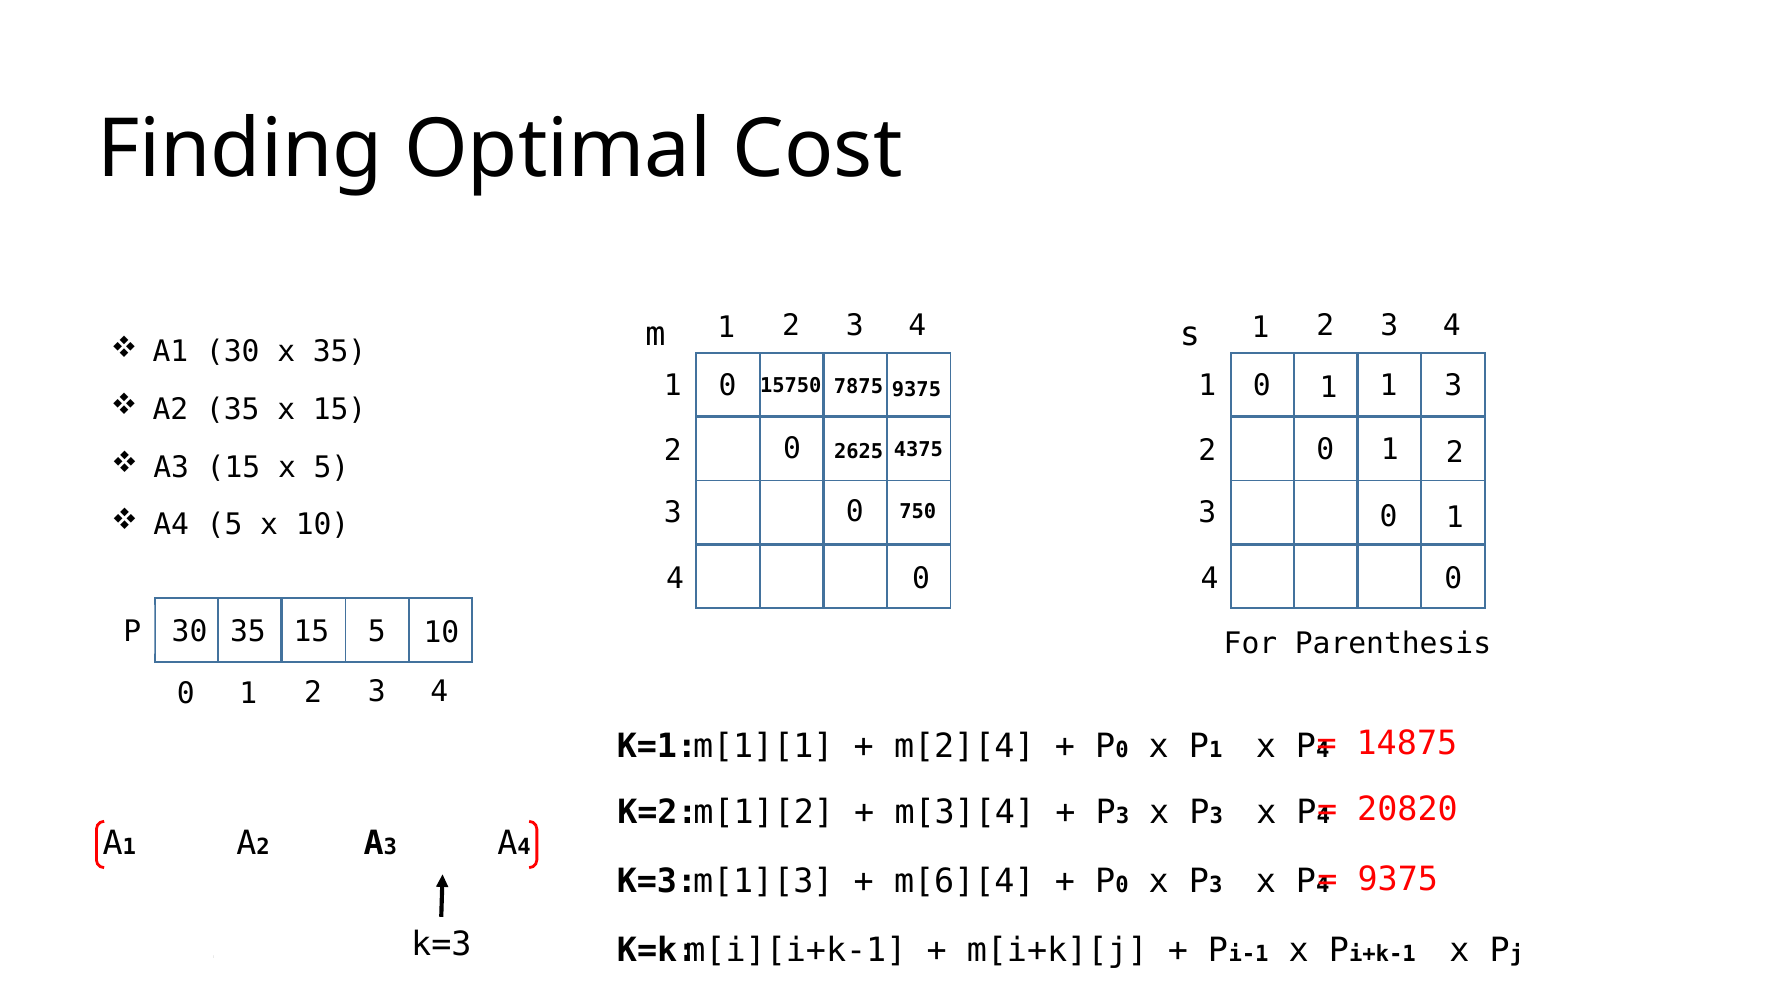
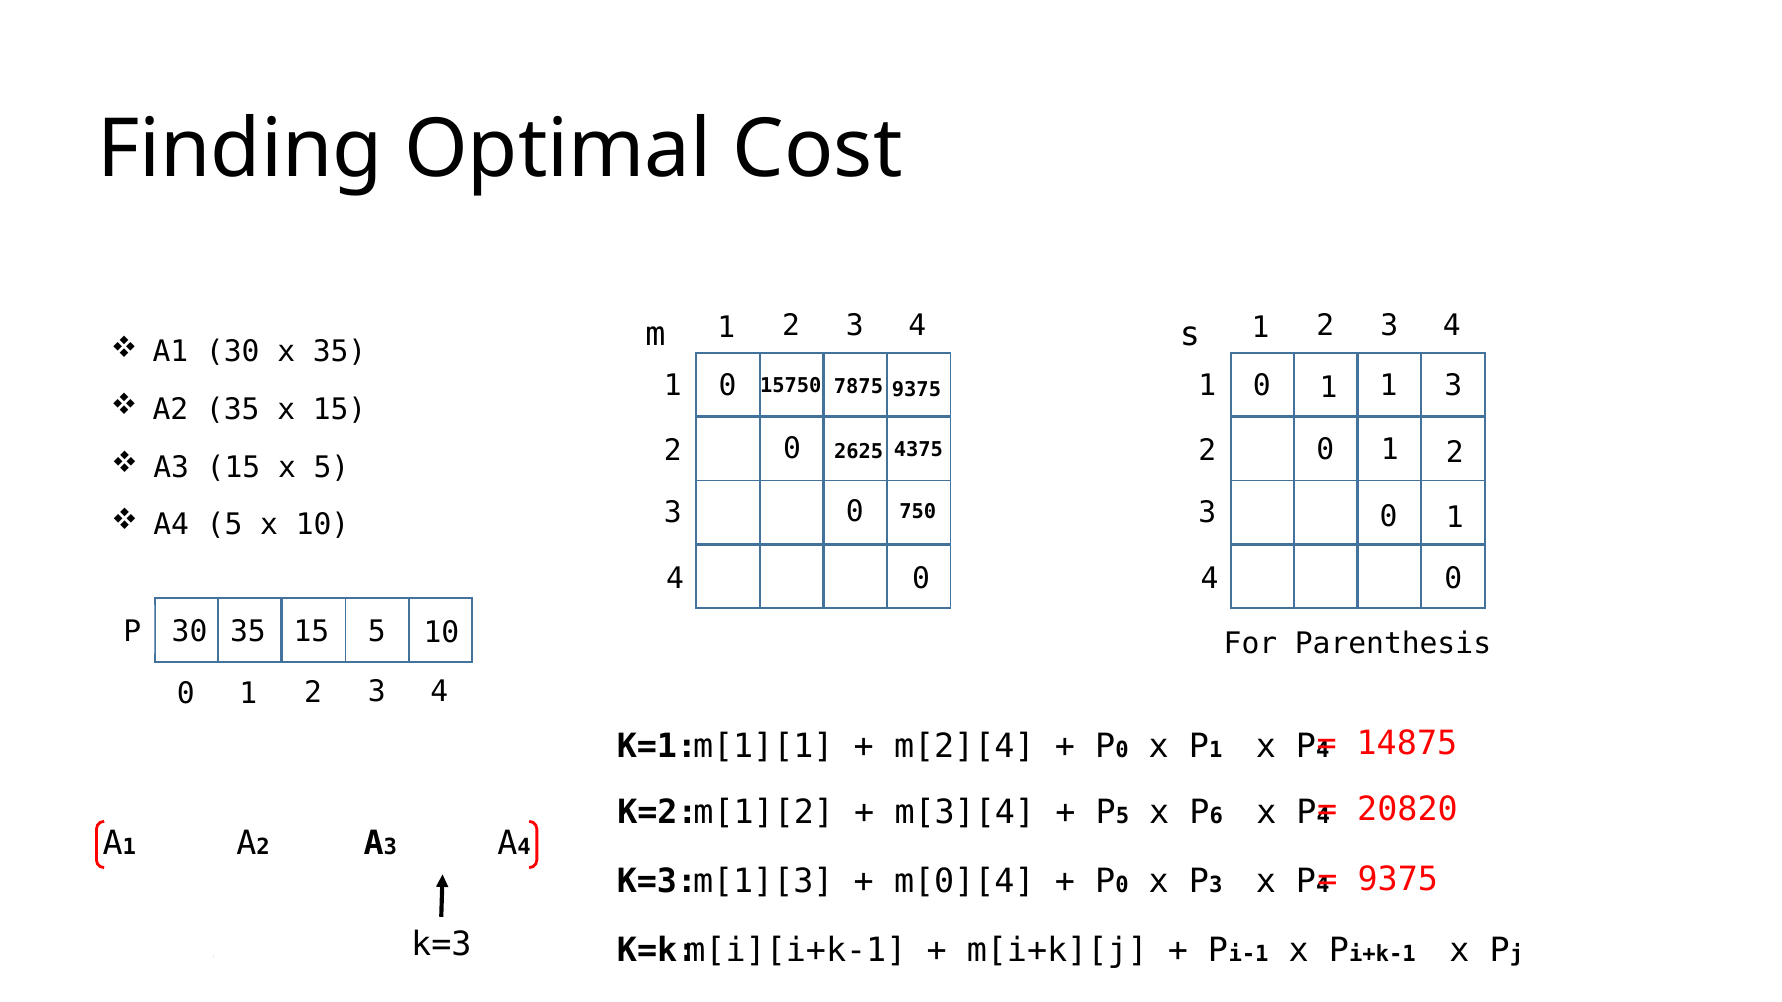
3: 3 -> 5 (1123, 816)
3: 3 -> 6 (1216, 816)
m[6][4: m[6][4 -> m[0][4 (964, 882)
